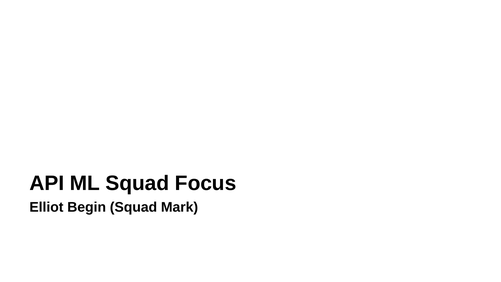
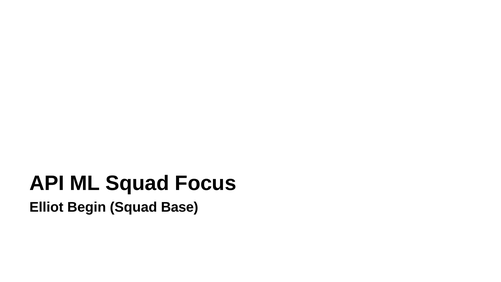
Mark: Mark -> Base (180, 207)
